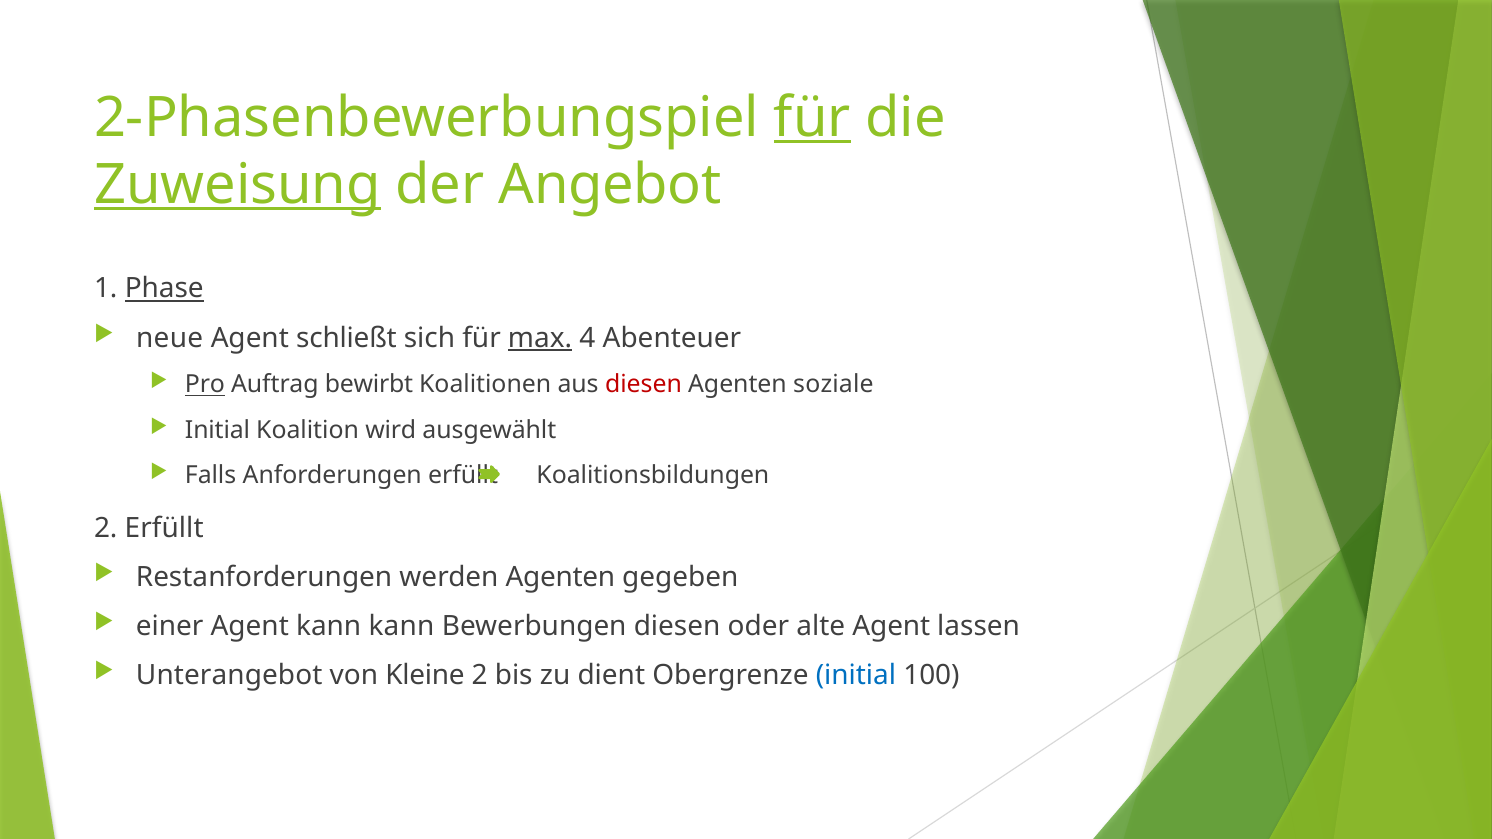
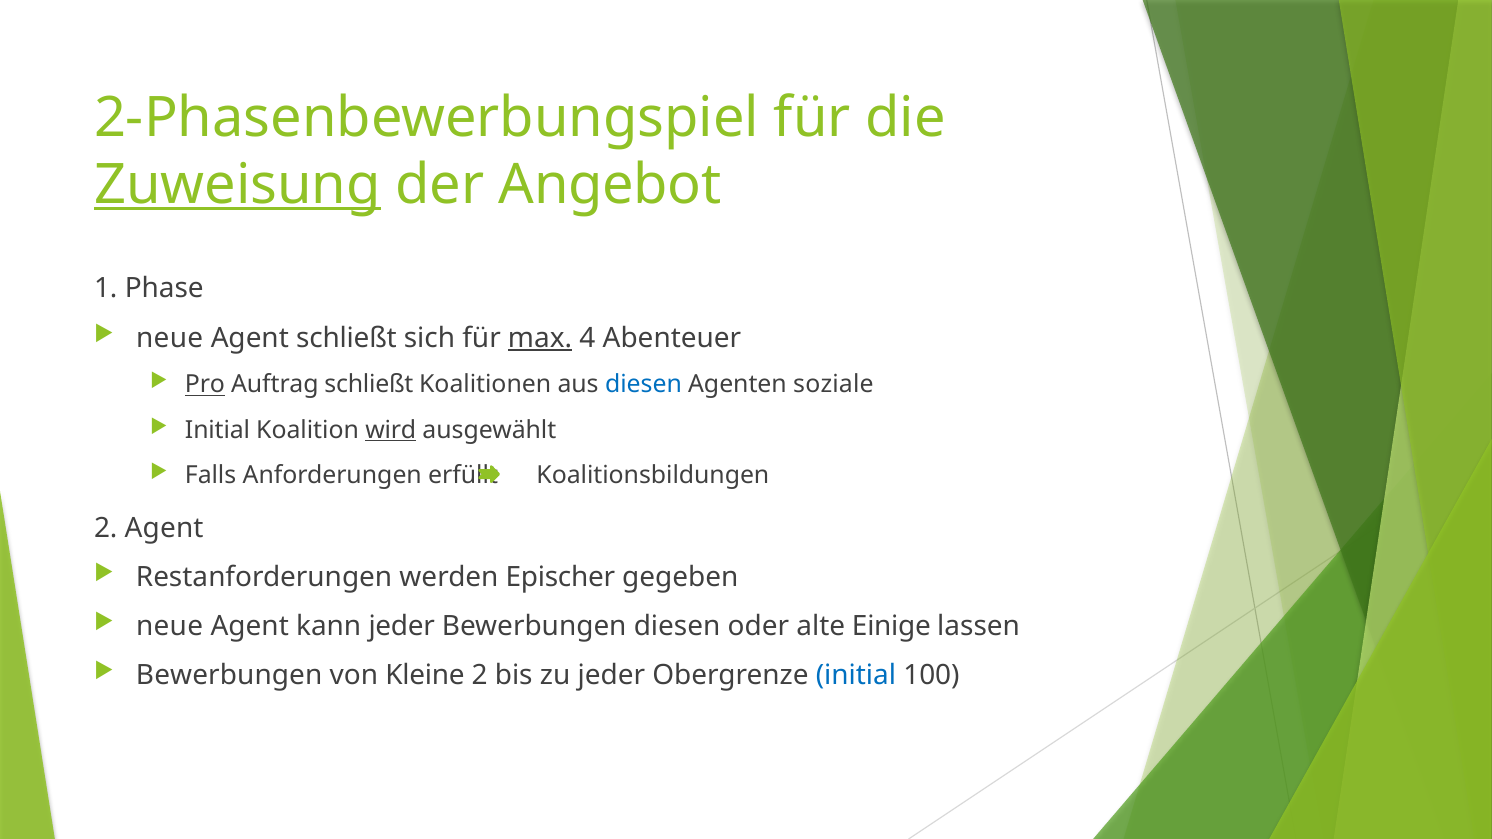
für underline: present -> none (812, 118)
Phase underline: present -> none (164, 289)
Auftrag bewirbt: bewirbt -> schließt (369, 385)
diesen colour: red -> blue (643, 385)
wird underline: none -> present (391, 430)
2 Erfüllt: Erfüllt -> Agent (164, 528)
werden Agenten: Agenten -> Epischer (560, 577)
einer: einer -> neue (170, 626)
kann kann: kann -> jeder (402, 626)
alte Agent: Agent -> Einige (891, 626)
Unterangebot: Unterangebot -> Bewerbungen (229, 675)
zu dient: dient -> jeder (611, 675)
